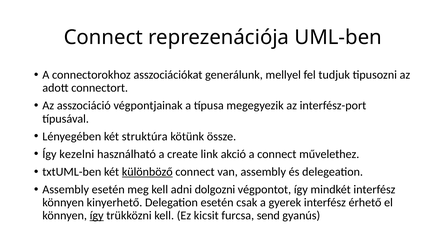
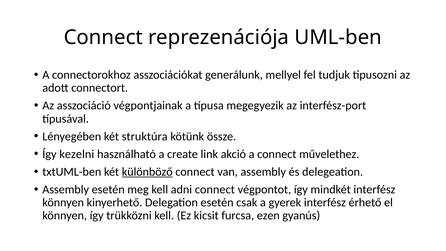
adni dolgozni: dolgozni -> connect (215, 189)
így underline: present -> none (97, 215)
send: send -> ezen (268, 215)
